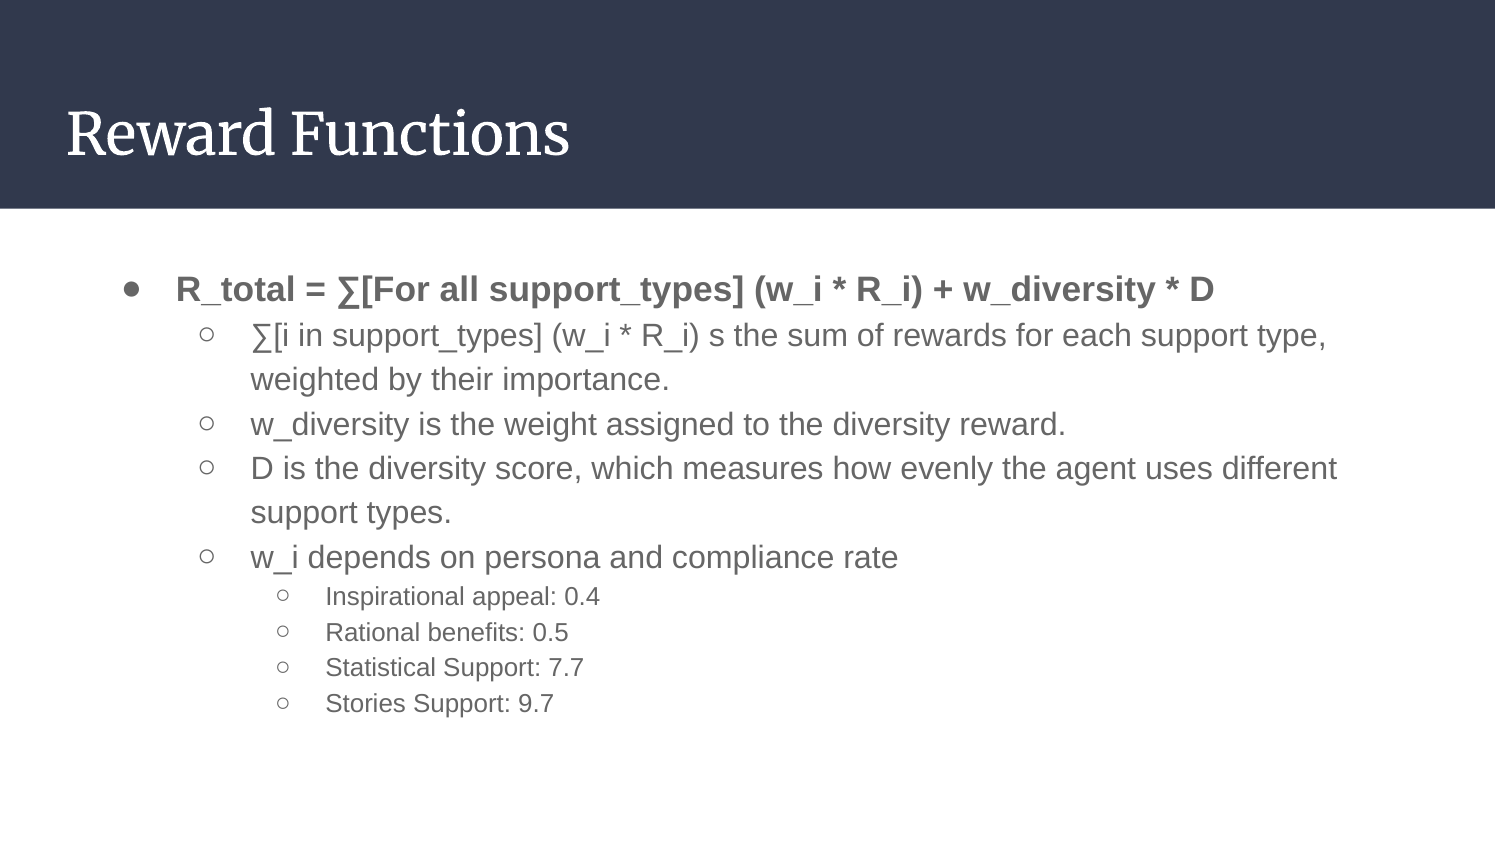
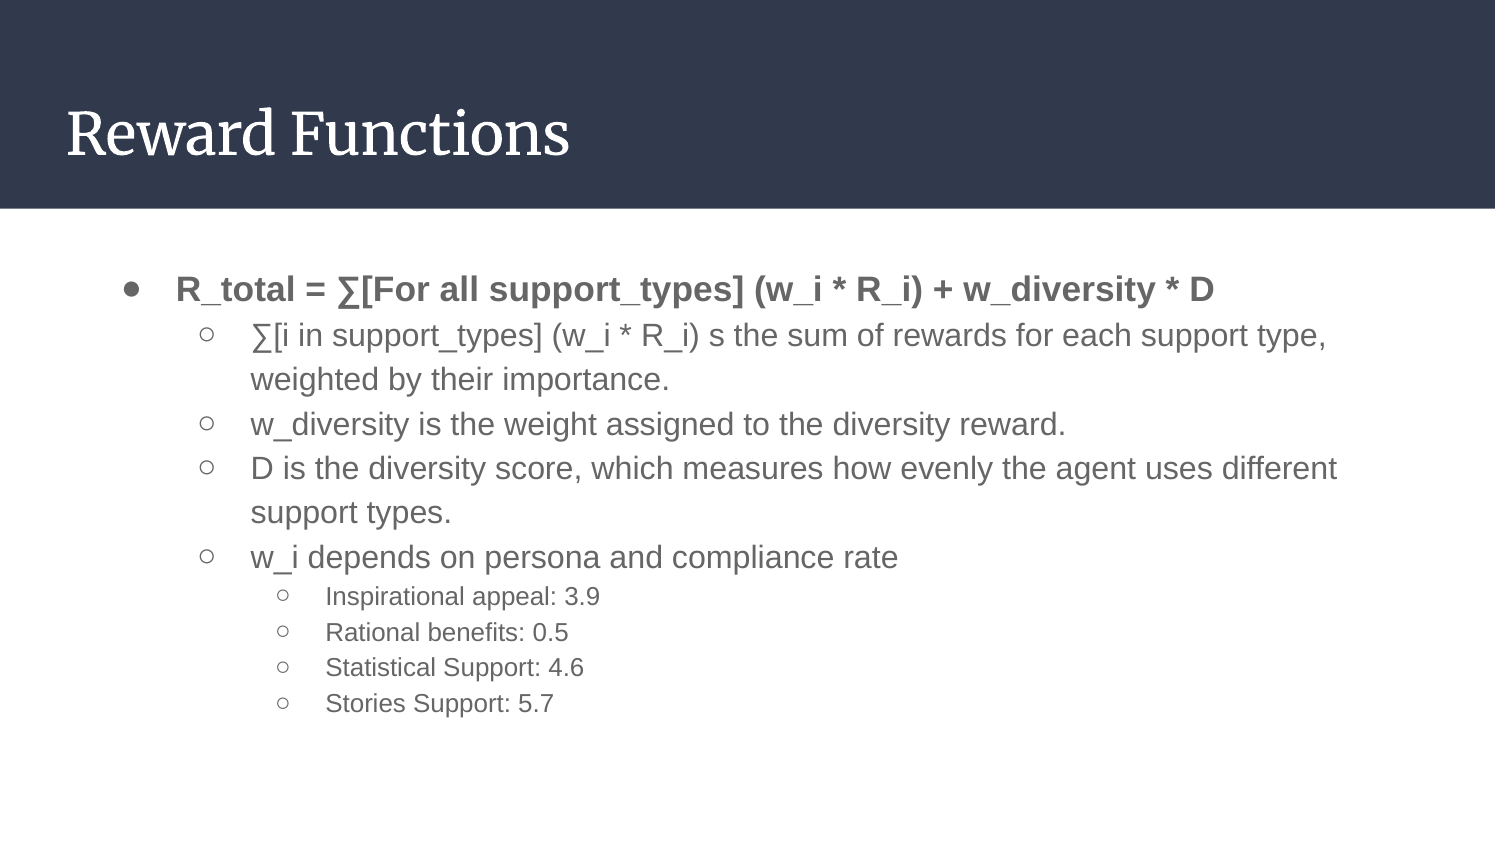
0.4: 0.4 -> 3.9 (582, 597)
7.7: 7.7 -> 4.6 (566, 668)
9.7: 9.7 -> 5.7 (536, 704)
